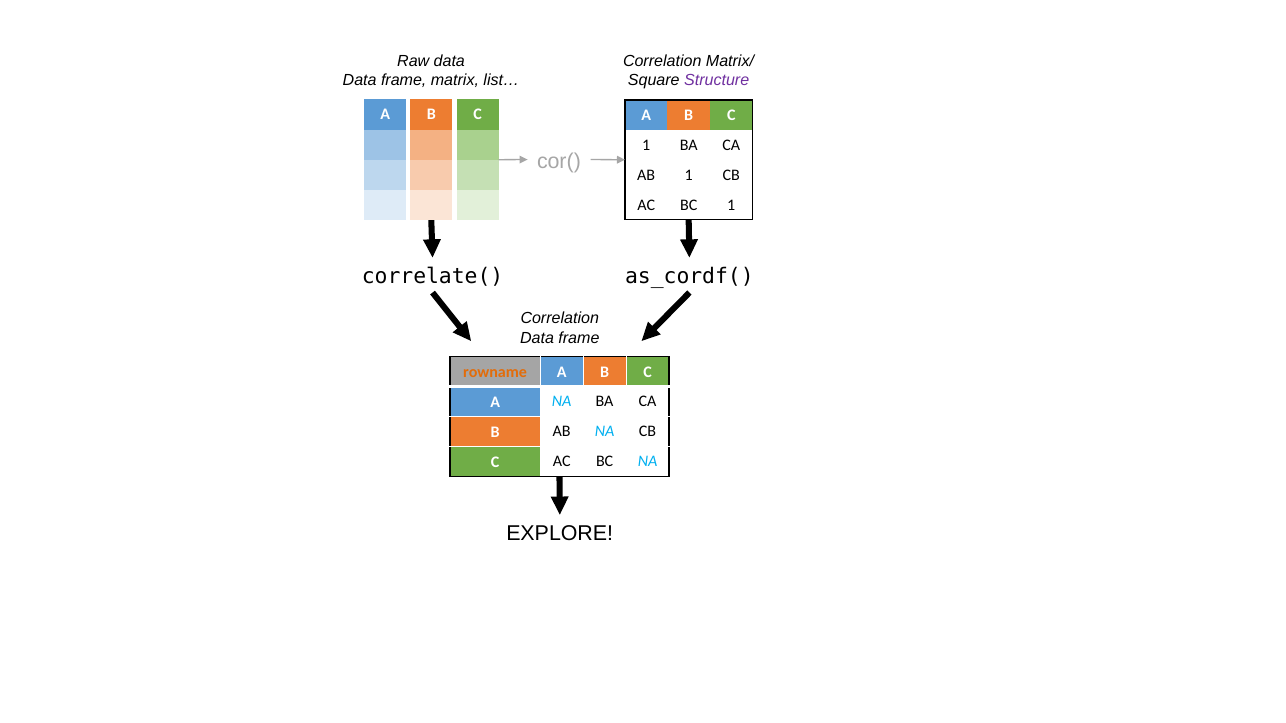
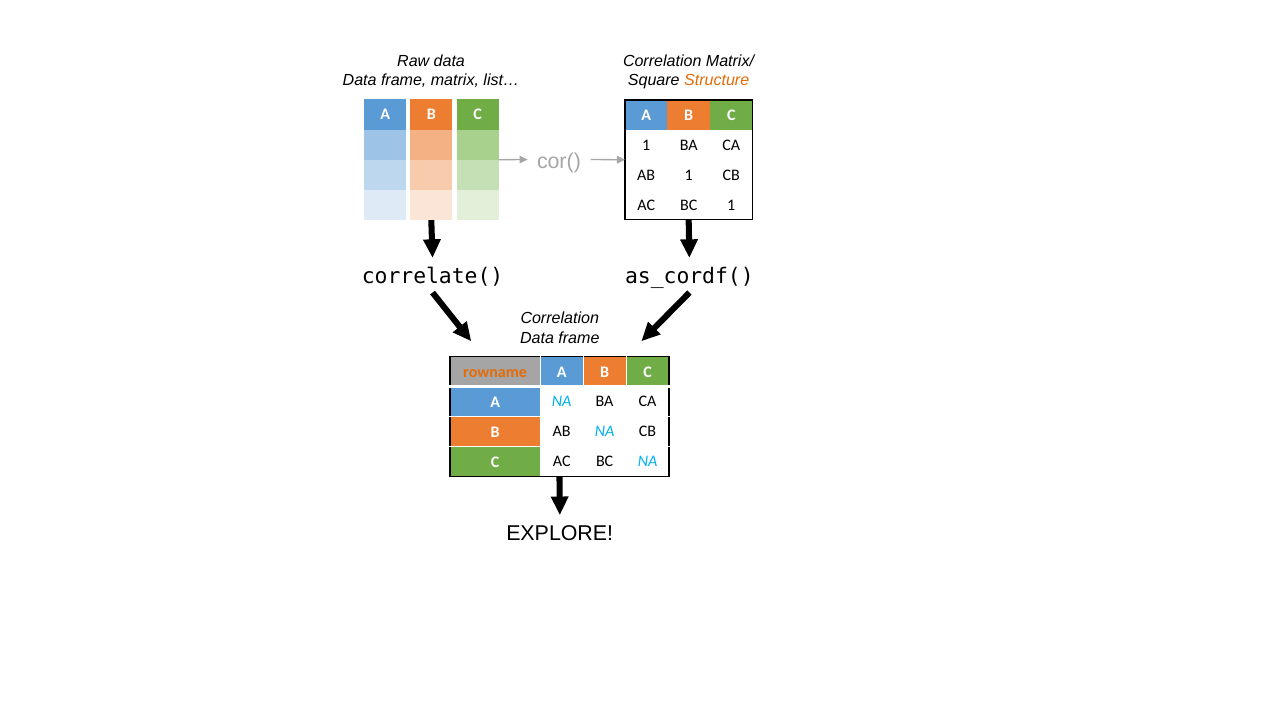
Structure colour: purple -> orange (717, 81)
